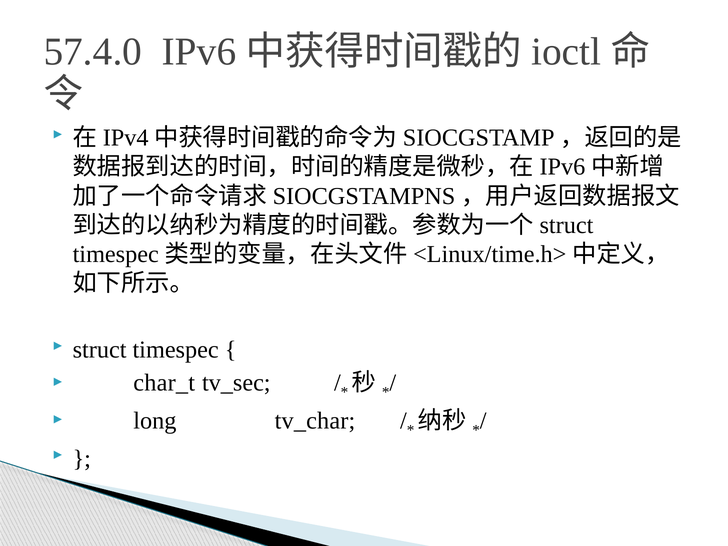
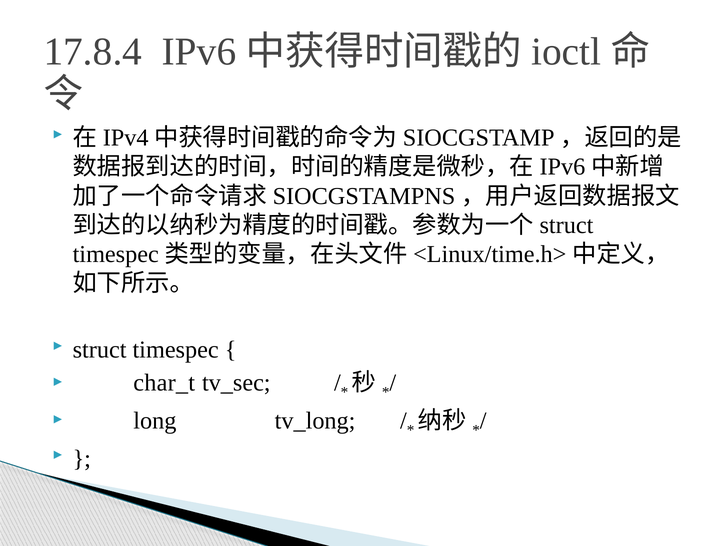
57.4.0: 57.4.0 -> 17.8.4 (93, 52)
tv_char: tv_char -> tv_long (315, 421)
